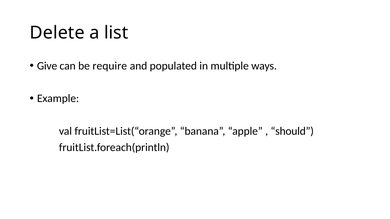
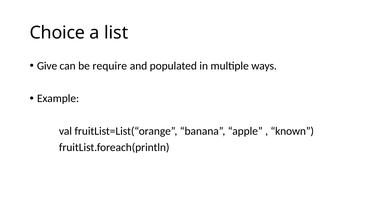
Delete: Delete -> Choice (57, 33)
should: should -> known (292, 131)
